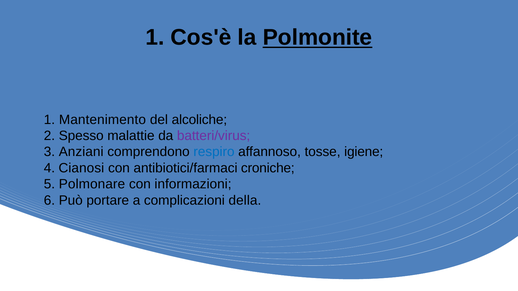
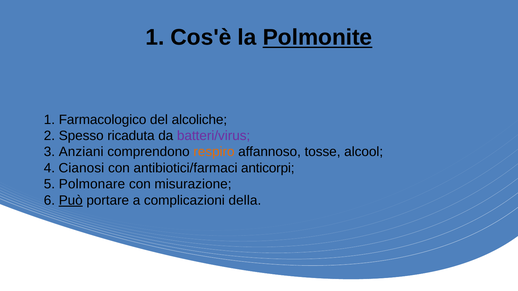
Mantenimento: Mantenimento -> Farmacologico (103, 120)
malattie: malattie -> ricaduta (131, 136)
respiro colour: blue -> orange (214, 152)
igiene: igiene -> alcool (364, 152)
croniche: croniche -> anticorpi (268, 168)
informazioni: informazioni -> misurazione (193, 184)
Può underline: none -> present (71, 201)
